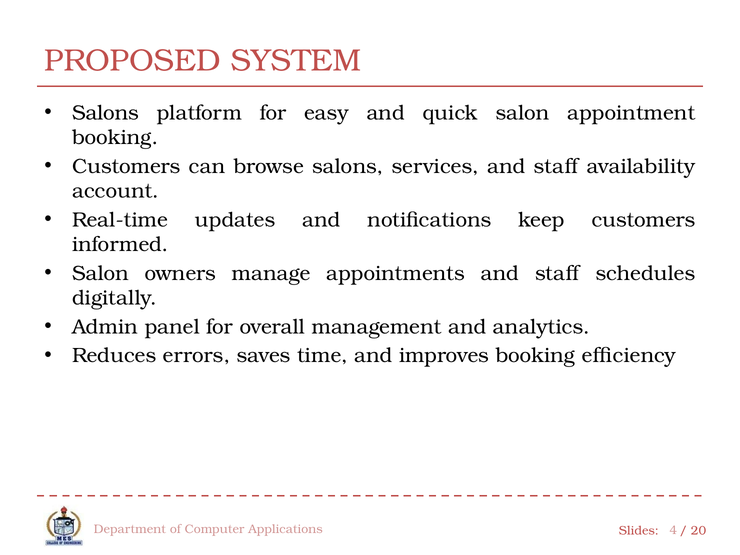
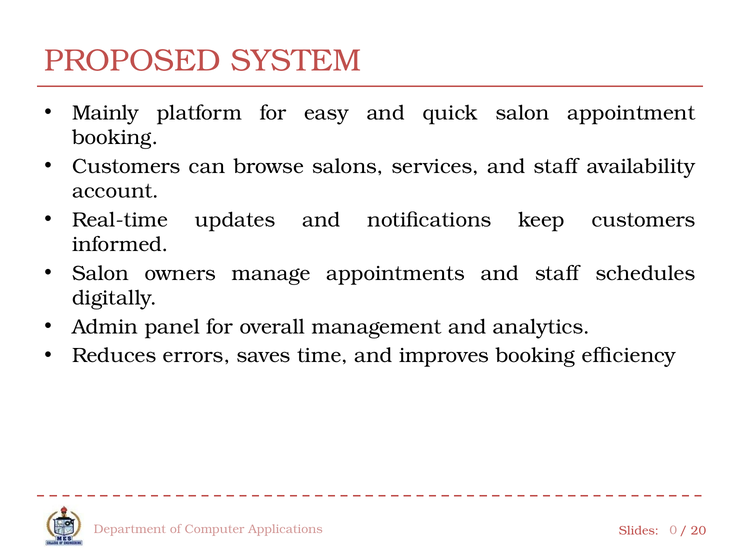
Salons: Salons -> Mainly (106, 113)
4: 4 -> 0 (673, 530)
